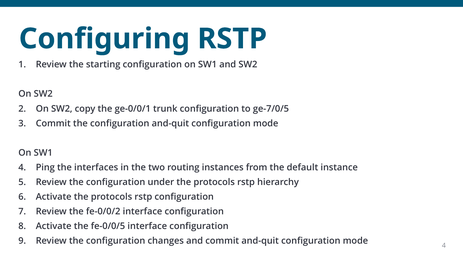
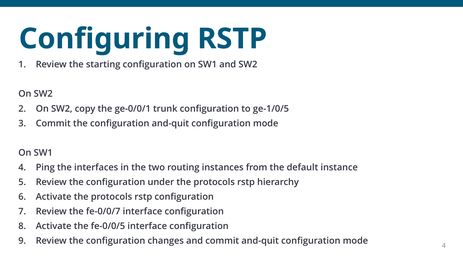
ge-7/0/5: ge-7/0/5 -> ge-1/0/5 (271, 109)
fe-0/0/2: fe-0/0/2 -> fe-0/0/7 (103, 212)
